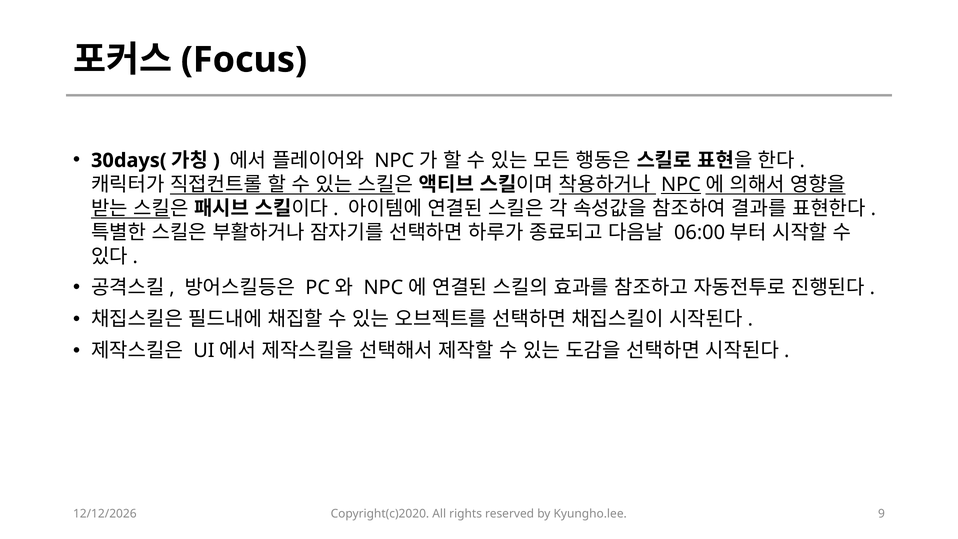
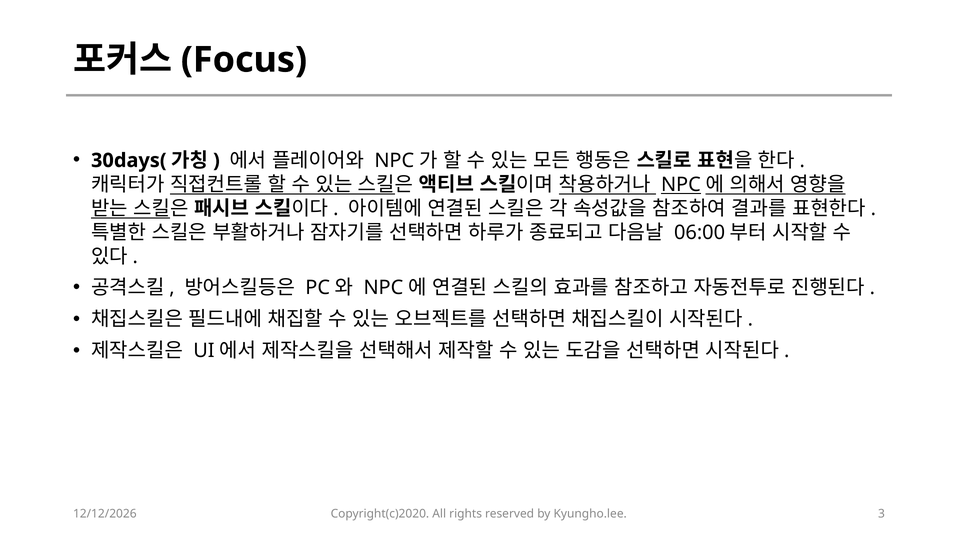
9: 9 -> 3 (882, 514)
